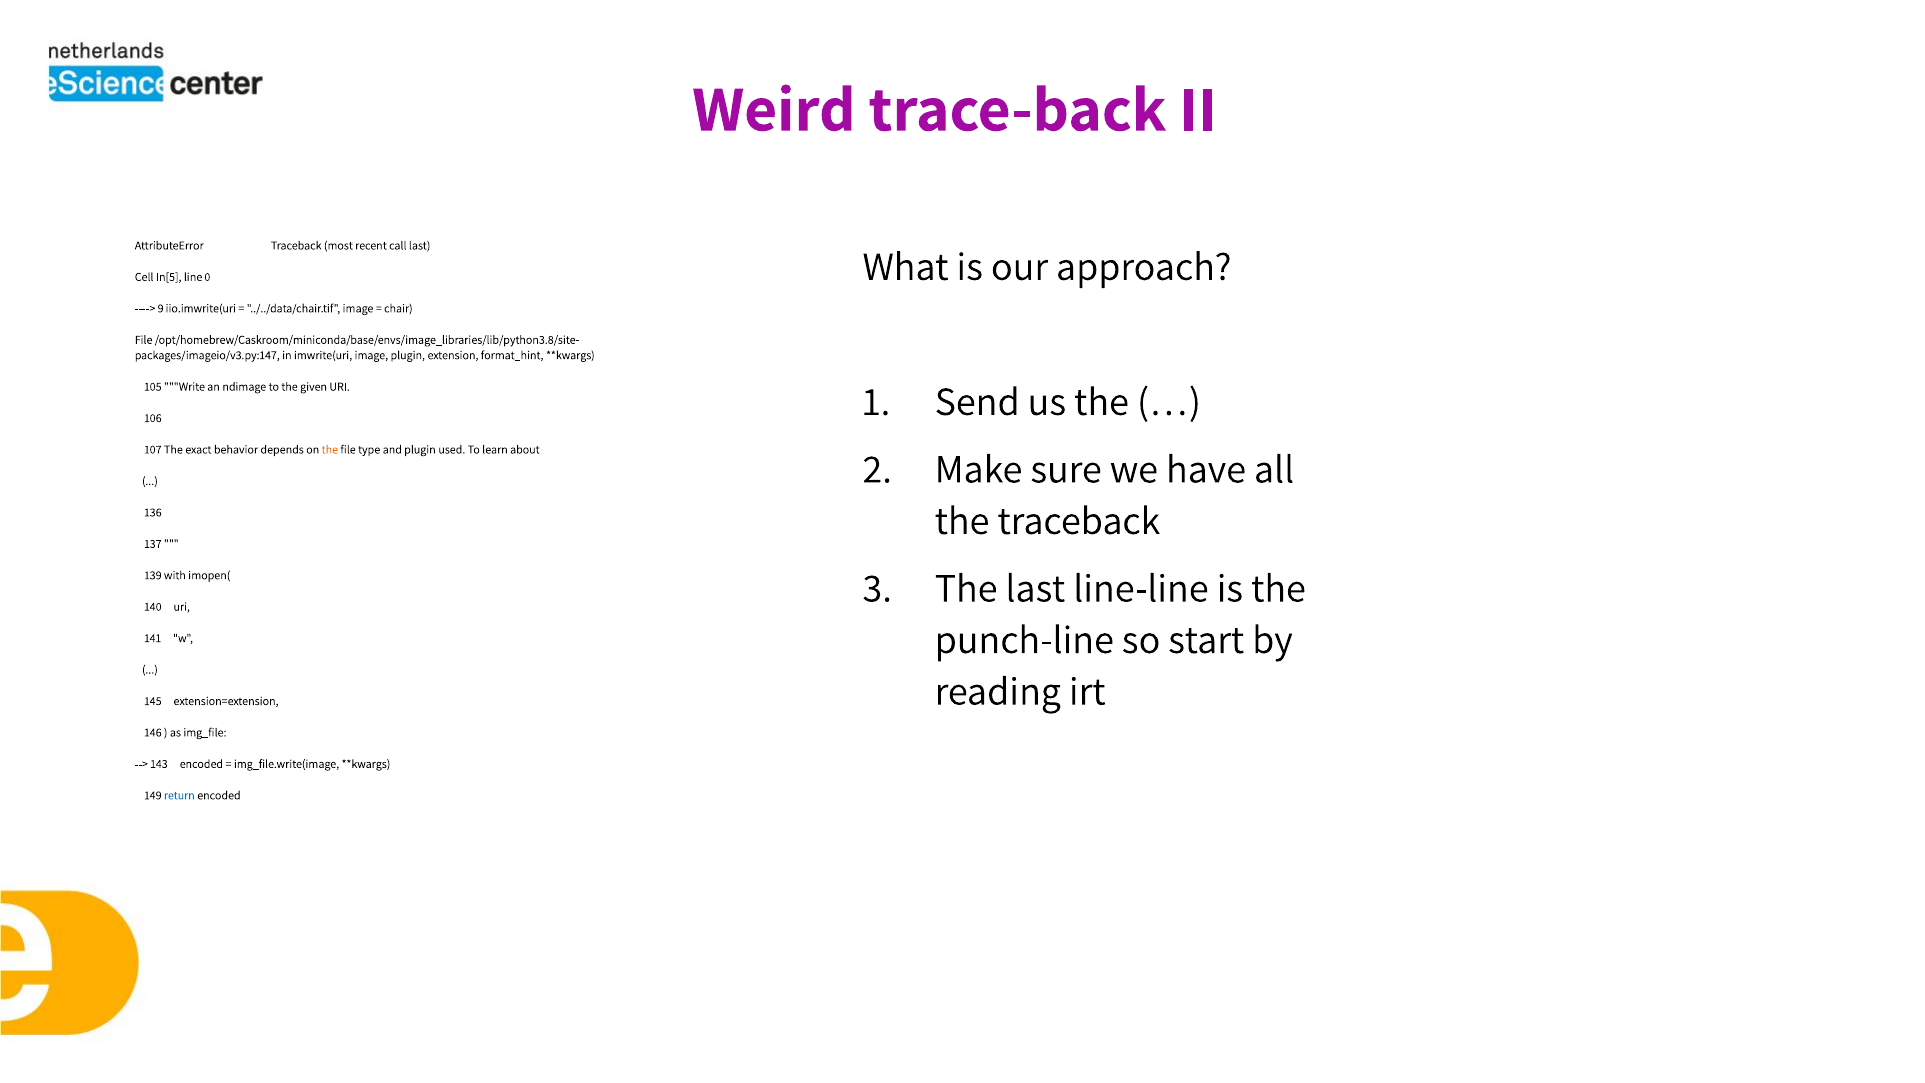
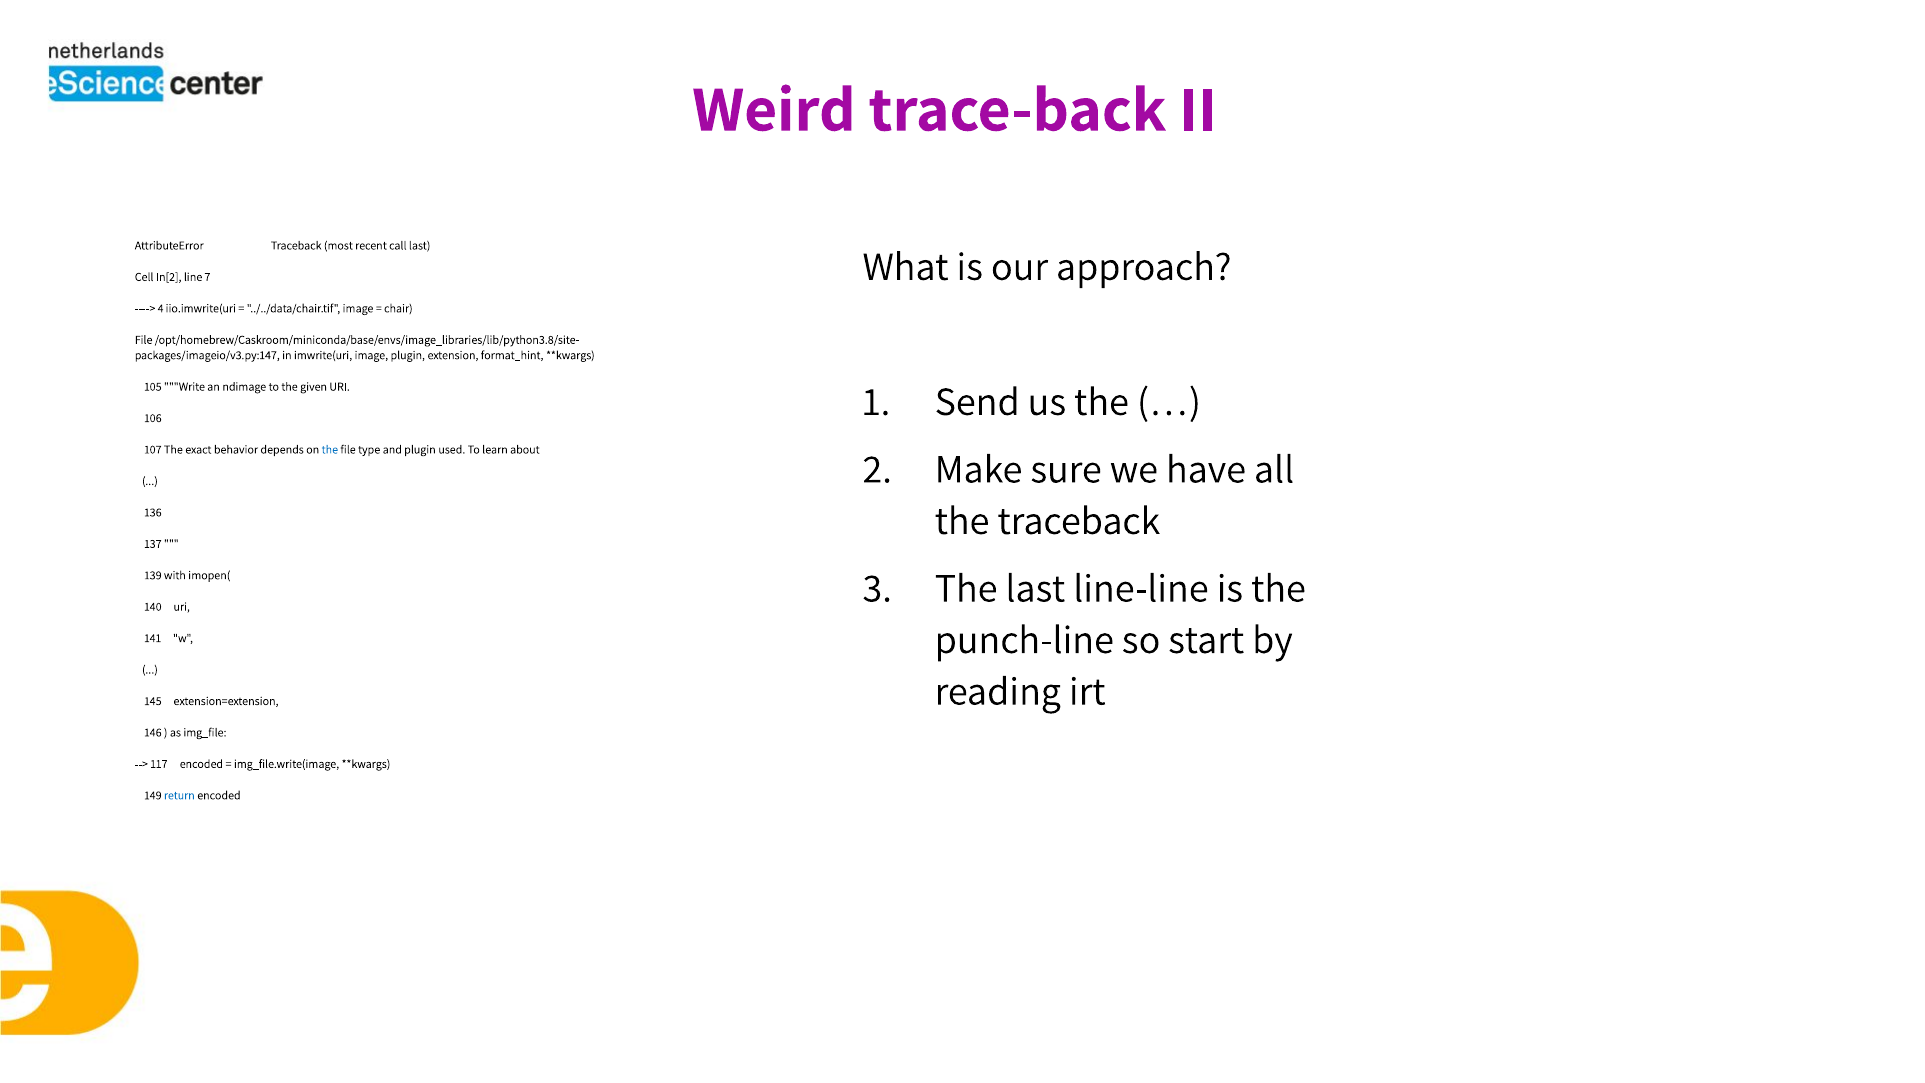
In[5: In[5 -> In[2 (169, 277)
0: 0 -> 7 (207, 277)
9: 9 -> 4 (161, 308)
the colour: orange -> blue (330, 449)
143: 143 -> 117 (159, 764)
